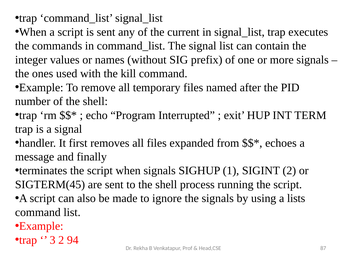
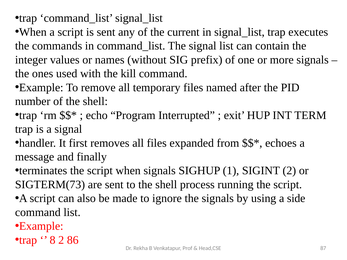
SIGTERM(45: SIGTERM(45 -> SIGTERM(73 (50, 185)
lists: lists -> side (296, 199)
3: 3 -> 8 (53, 240)
94: 94 -> 86 (73, 240)
